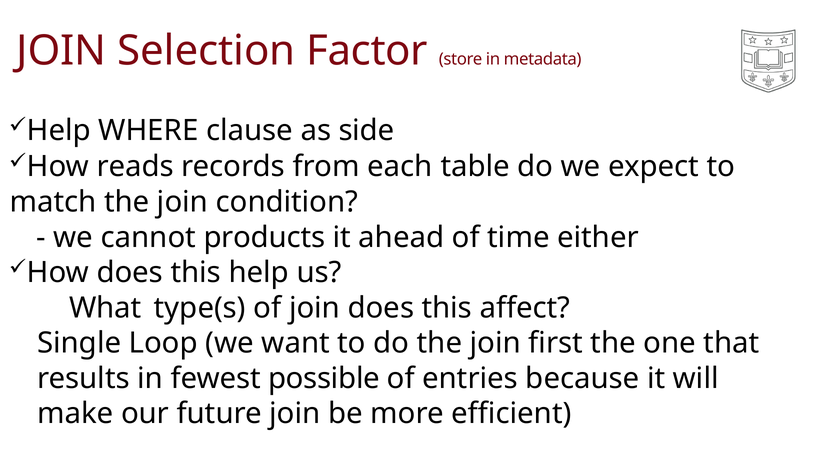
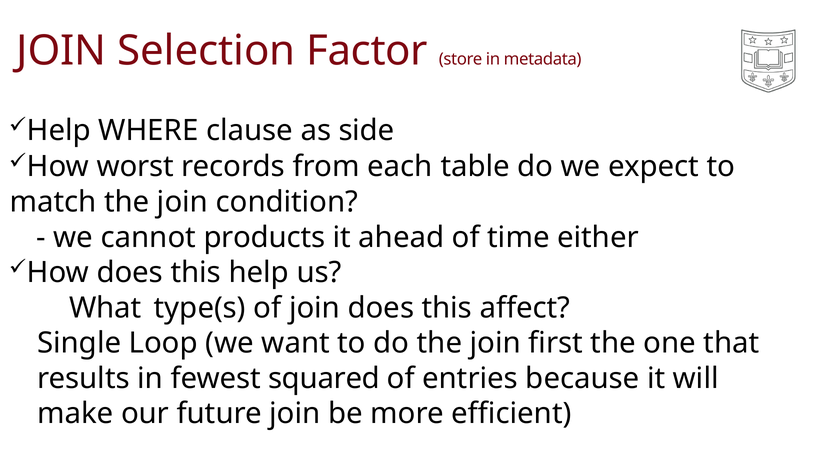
reads: reads -> worst (135, 167)
possible: possible -> squared (324, 378)
